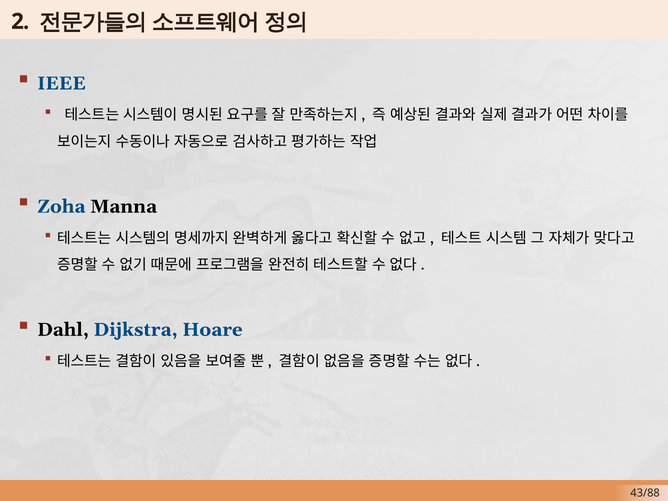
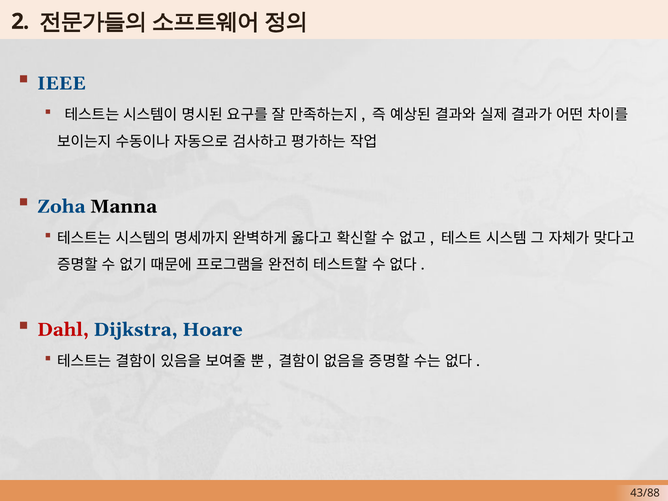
Dahl colour: black -> red (63, 330)
